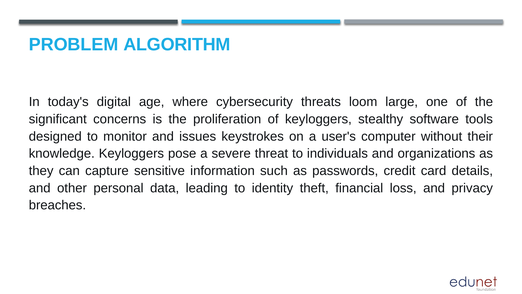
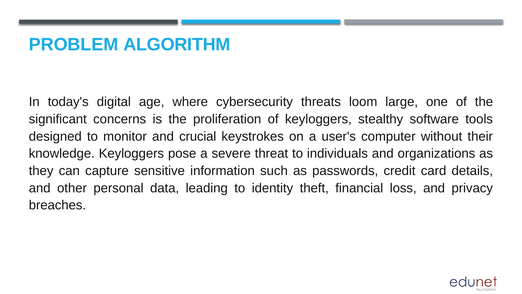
issues: issues -> crucial (198, 136)
